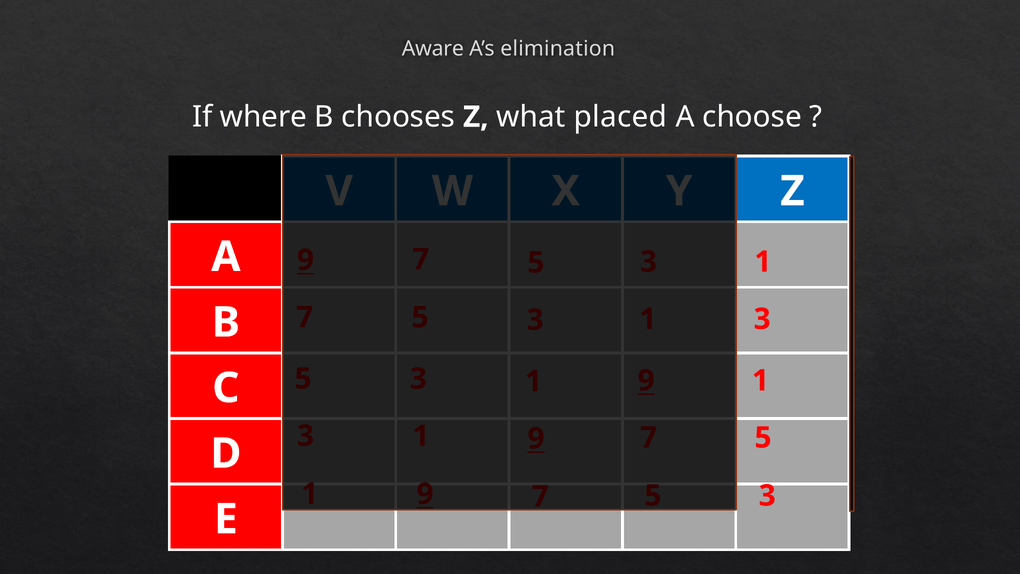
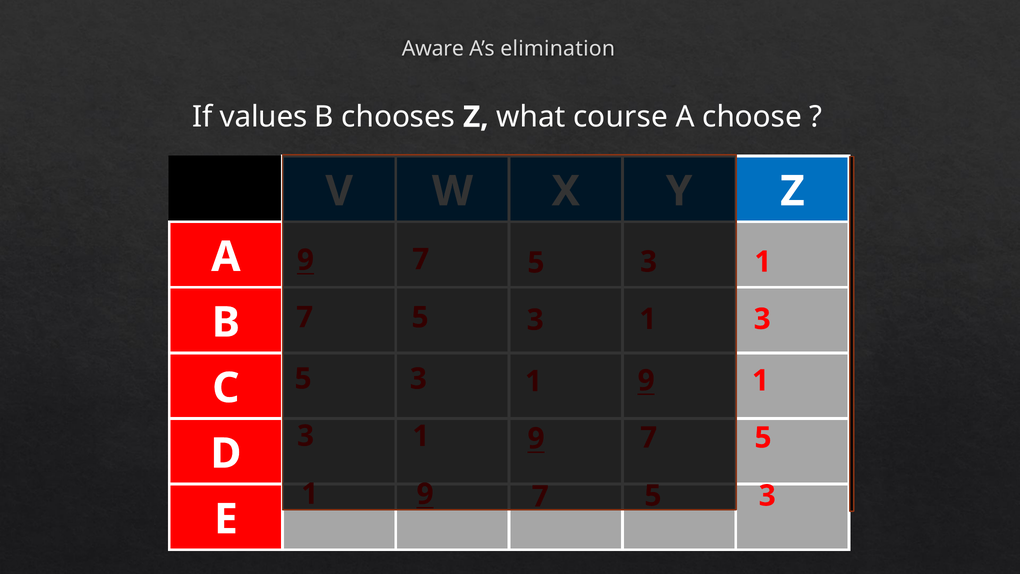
where: where -> values (264, 117)
placed: placed -> course (620, 117)
